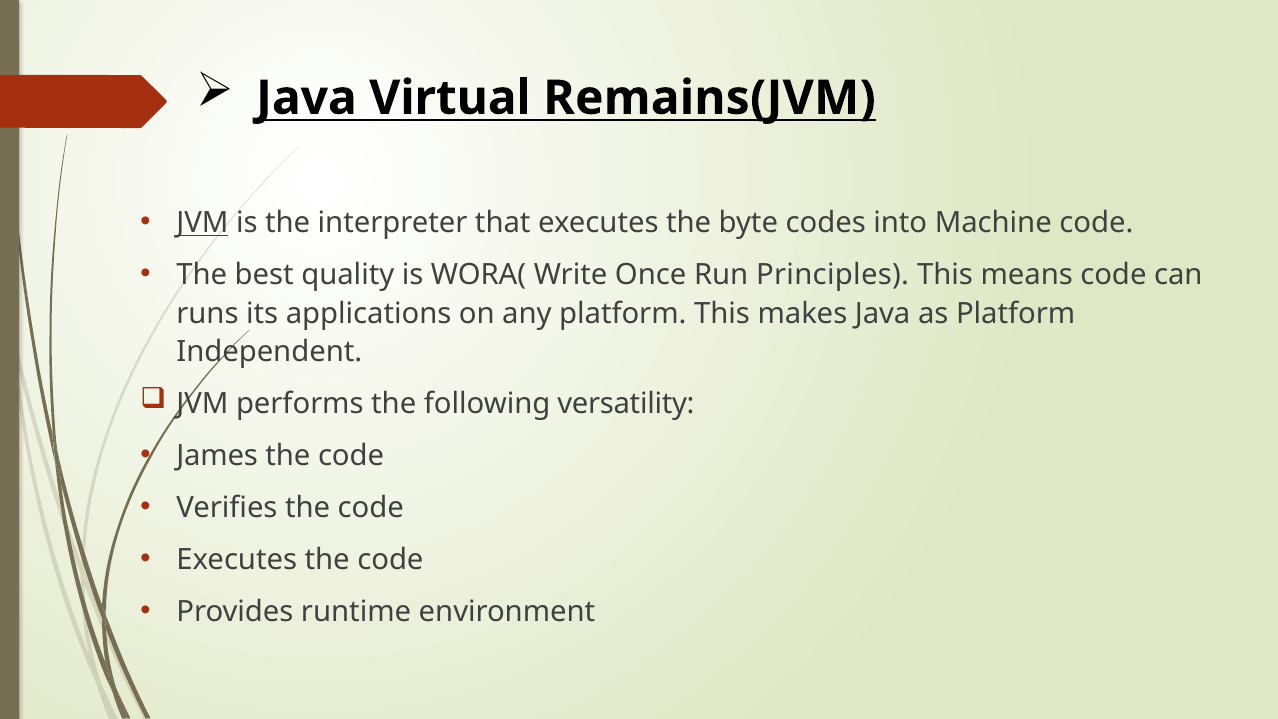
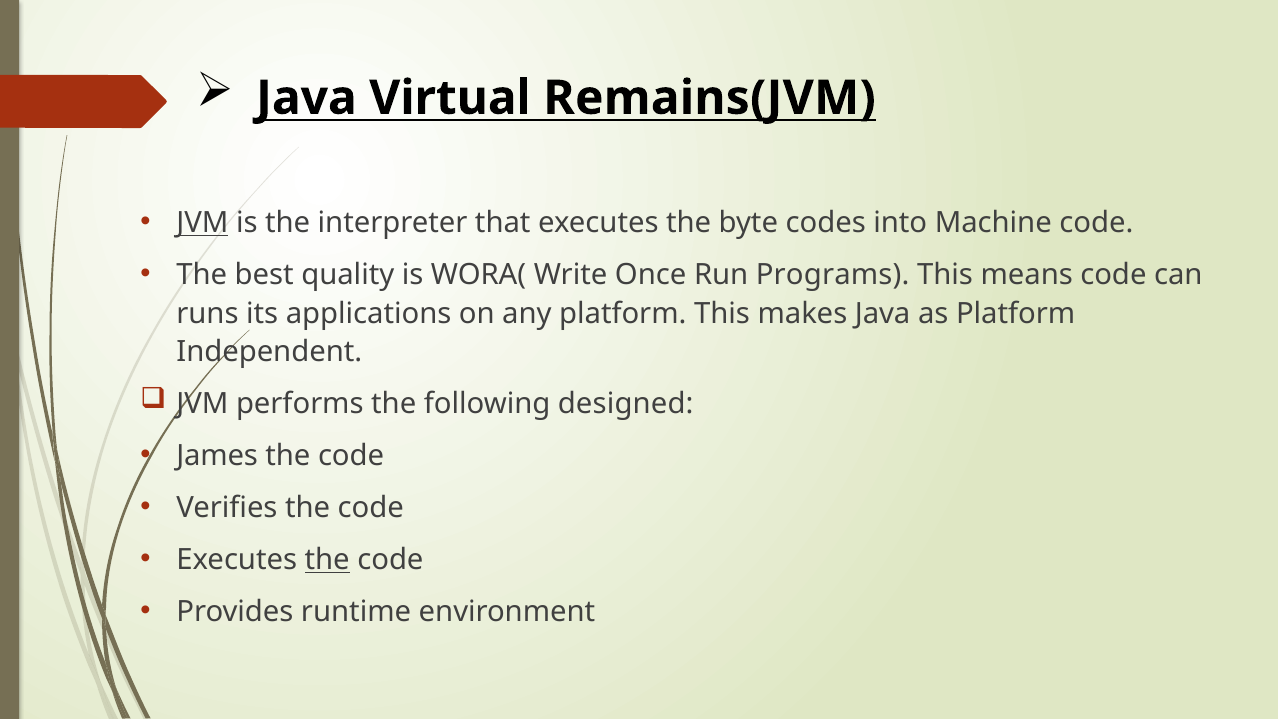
Principles: Principles -> Programs (833, 275)
versatility: versatility -> designed (626, 404)
the underline: none -> present (327, 560)
